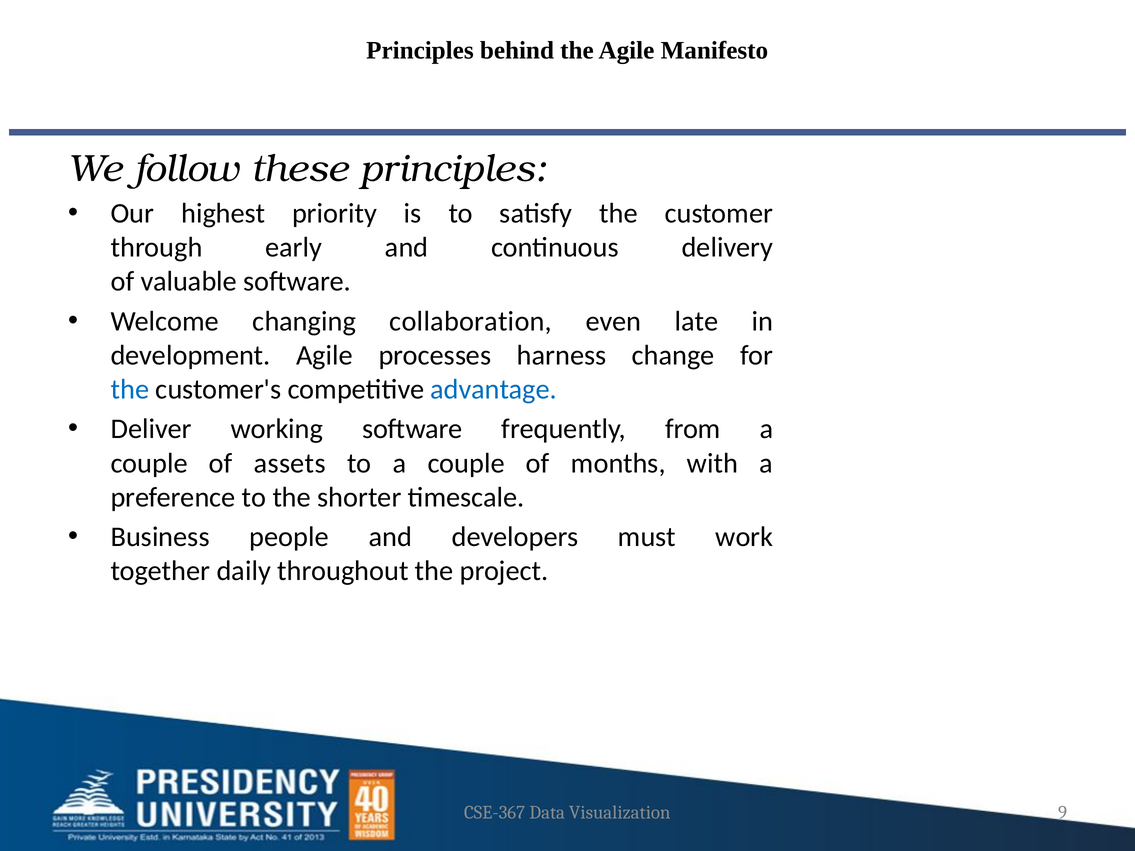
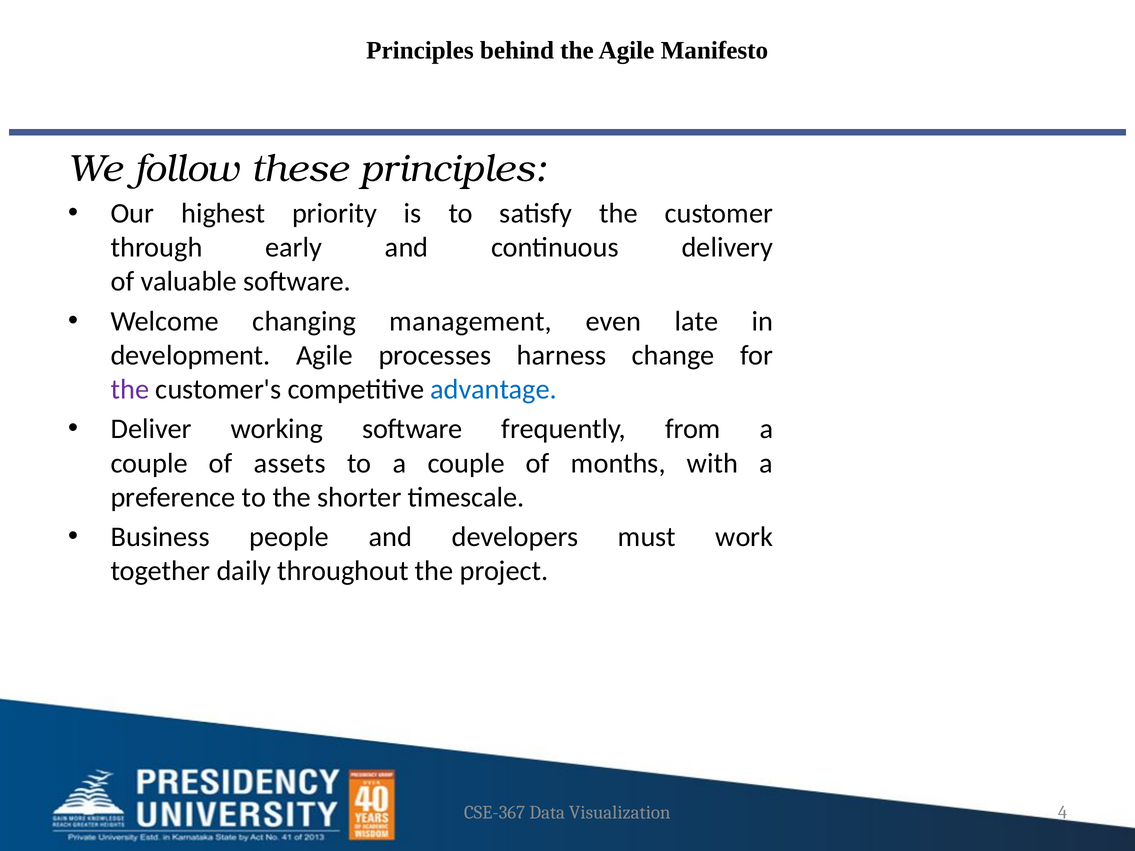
collaboration: collaboration -> management (471, 321)
the colour: blue -> purple (130, 390)
9: 9 -> 4 (1063, 813)
